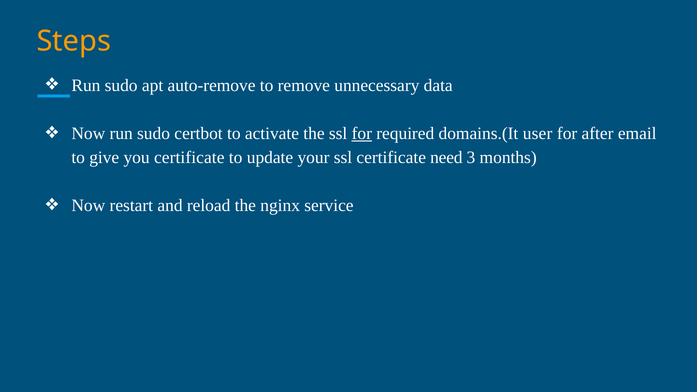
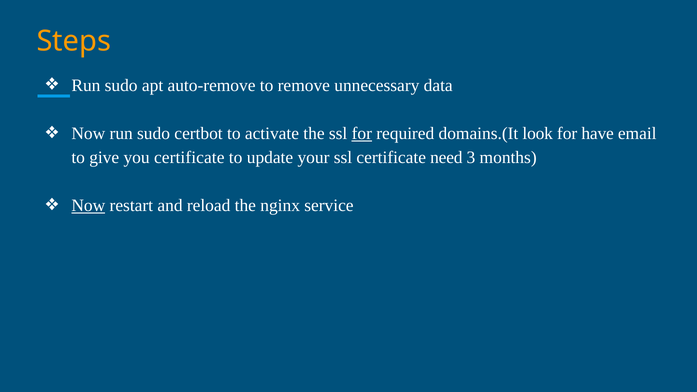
user: user -> look (538, 133)
after: after -> have (598, 133)
Now underline: none -> present (88, 206)
